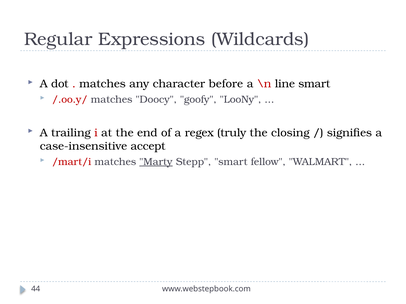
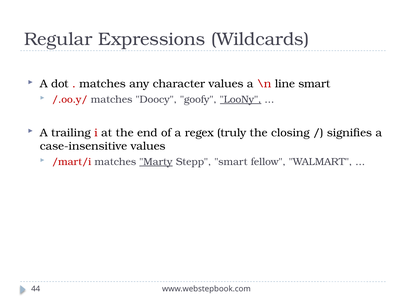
character before: before -> values (226, 84)
LooNy underline: none -> present (241, 100)
case-insensitive accept: accept -> values (148, 146)
